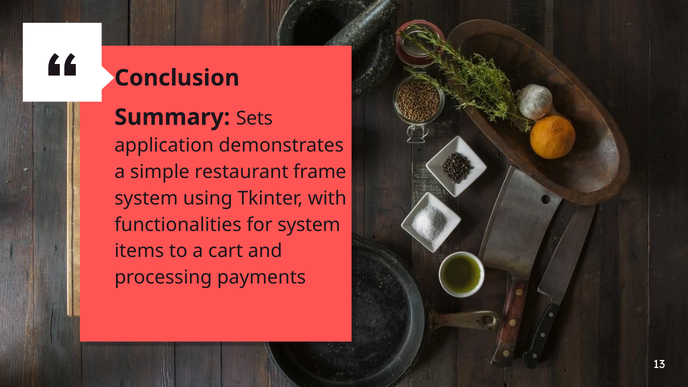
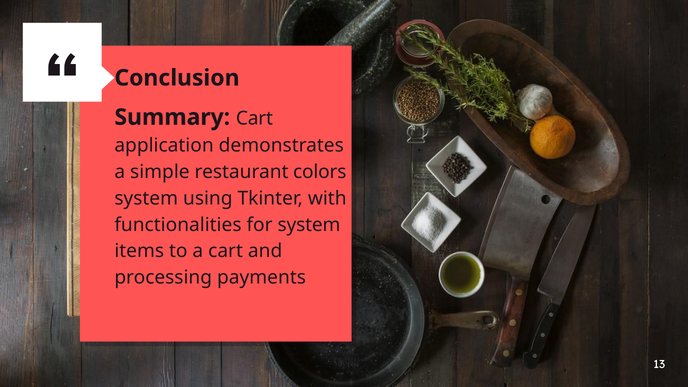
Summary Sets: Sets -> Cart (254, 119)
frame: frame -> colors (320, 172)
